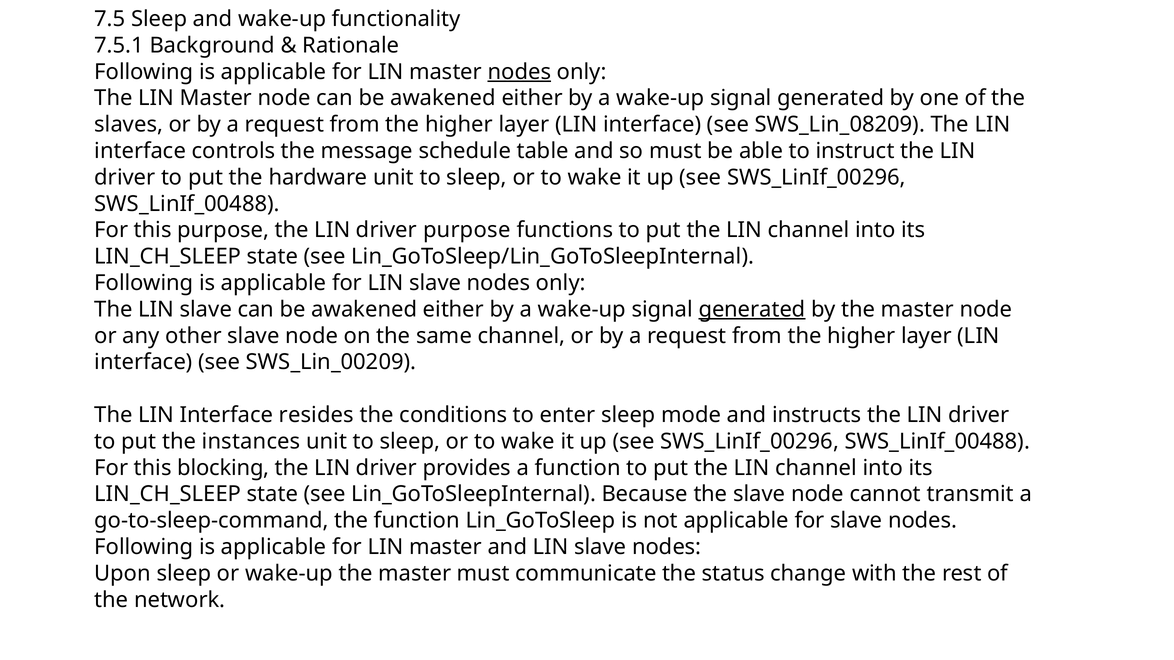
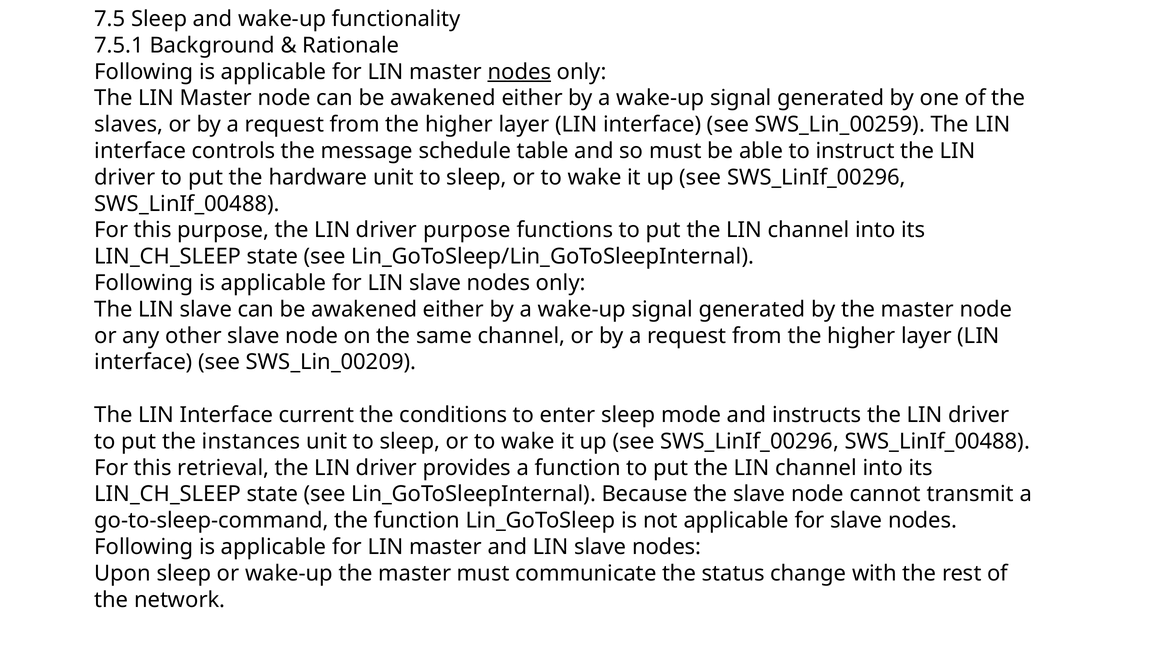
SWS_Lin_08209: SWS_Lin_08209 -> SWS_Lin_00259 (840, 125)
generated underline: present -> none (752, 310)
resides: resides -> current (317, 415)
blocking: blocking -> retrieval (223, 468)
